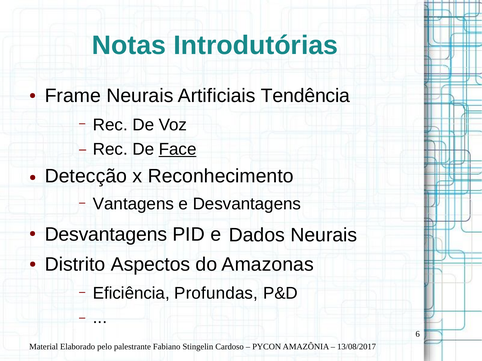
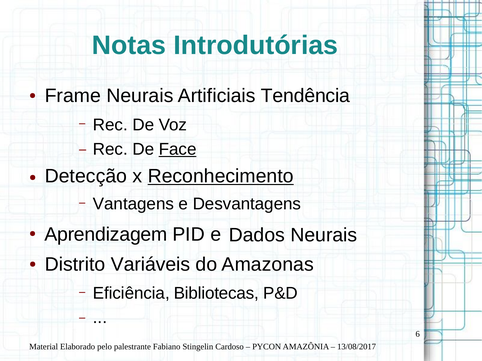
Reconhecimento underline: none -> present (221, 176)
Desvantagens: Desvantagens -> Aprendizagem (106, 234)
Aspectos: Aspectos -> Variáveis (151, 265)
Profundas: Profundas -> Bibliotecas (216, 294)
